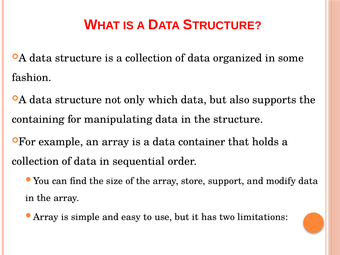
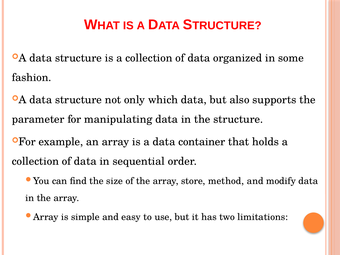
containing: containing -> parameter (38, 119)
support: support -> method (226, 181)
